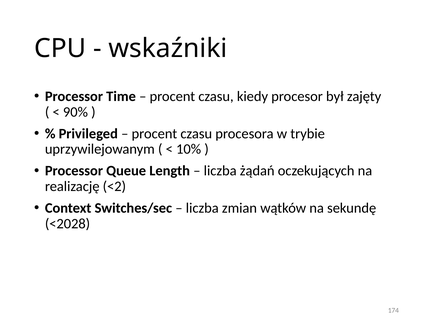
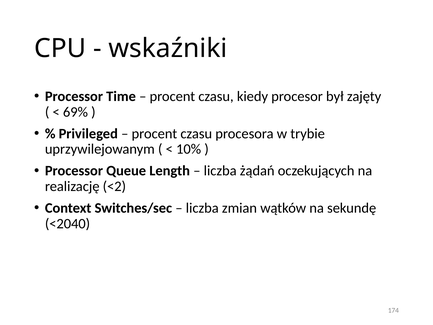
90%: 90% -> 69% (75, 112)
<2028: <2028 -> <2040 (67, 223)
